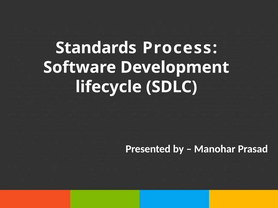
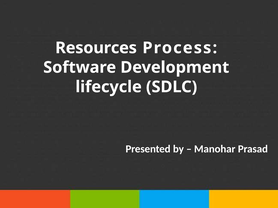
Standards: Standards -> Resources (96, 48)
